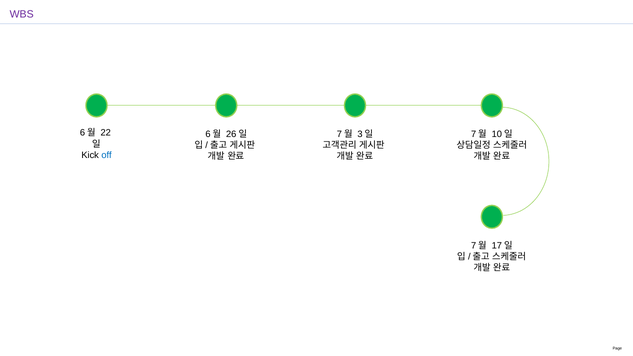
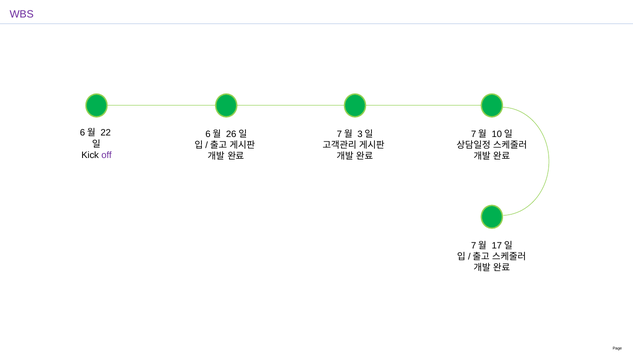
off colour: blue -> purple (107, 155)
